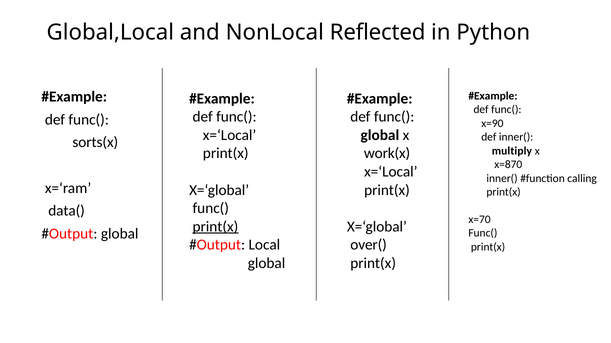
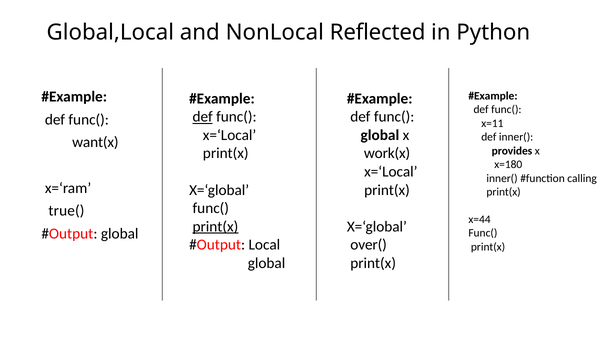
def underline: none -> present (203, 117)
x=90: x=90 -> x=11 (492, 124)
sorts(x: sorts(x -> want(x (95, 143)
multiply: multiply -> provides (512, 151)
x=870: x=870 -> x=180 (508, 165)
data(: data( -> true( (66, 211)
x=70: x=70 -> x=44 (479, 220)
